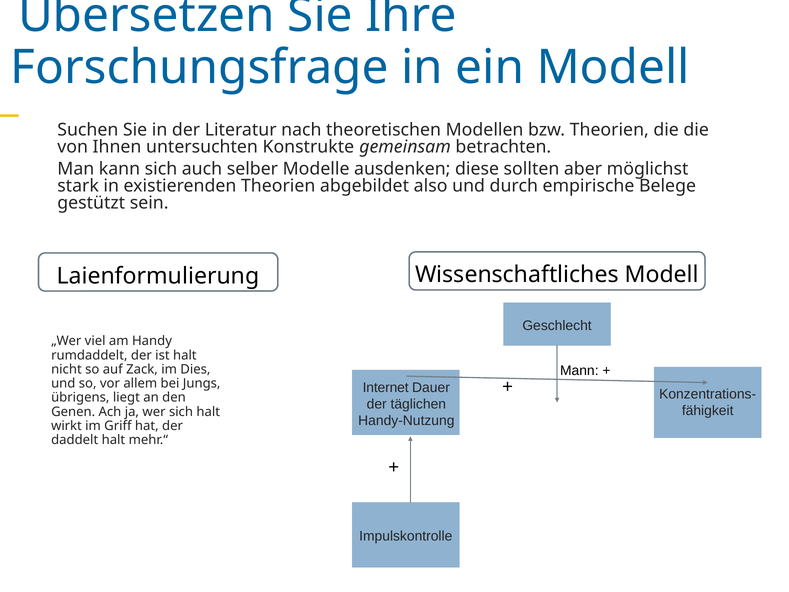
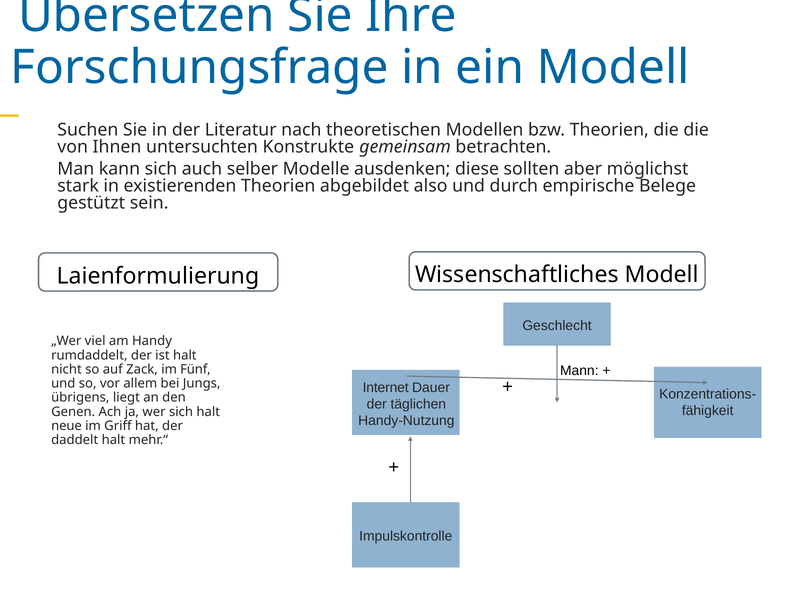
Dies: Dies -> Fünf (195, 369)
wirkt: wirkt -> neue (66, 426)
